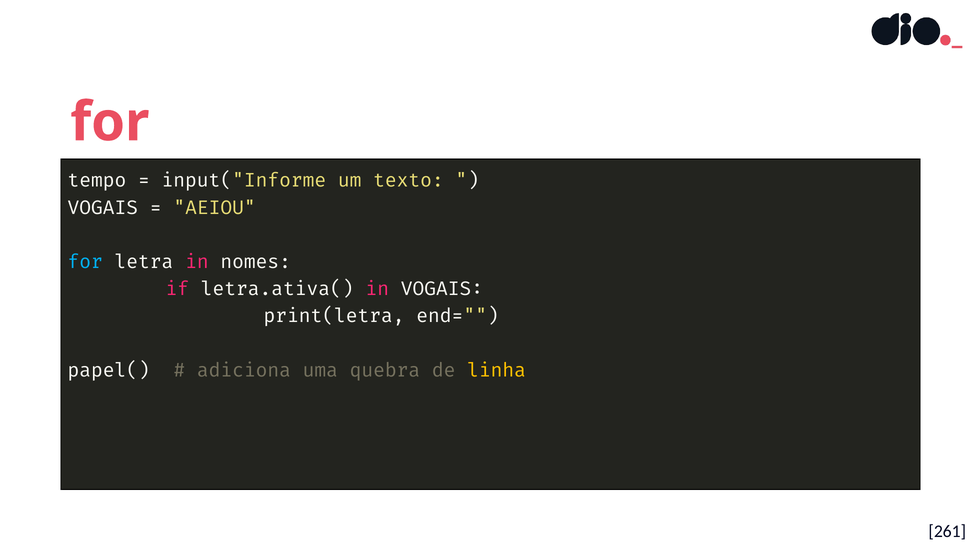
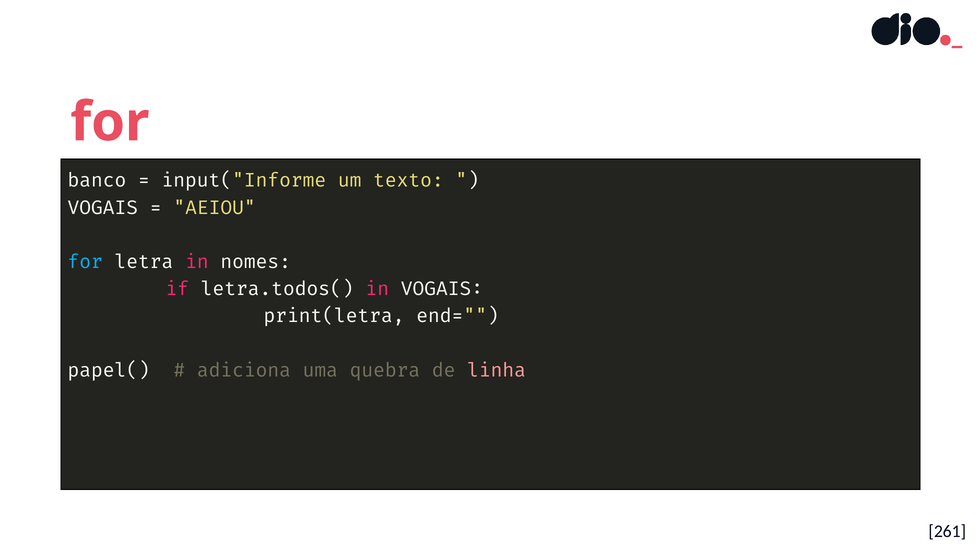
tempo: tempo -> banco (97, 180)
letra.ativa(: letra.ativa( -> letra.todos( (277, 289)
linha colour: yellow -> pink (497, 370)
